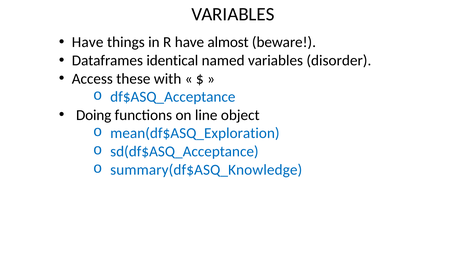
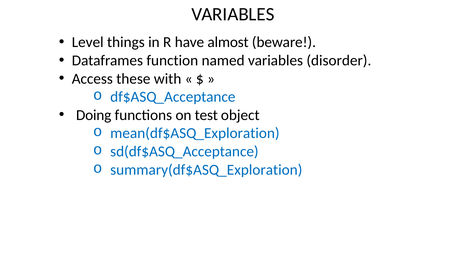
Have: Have -> Level (88, 42)
identical: identical -> function (172, 61)
line: line -> test (206, 115)
summary(df$ASQ_Knowledge: summary(df$ASQ_Knowledge -> summary(df$ASQ_Exploration (206, 170)
